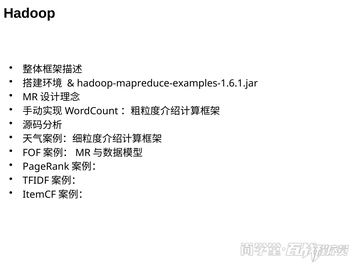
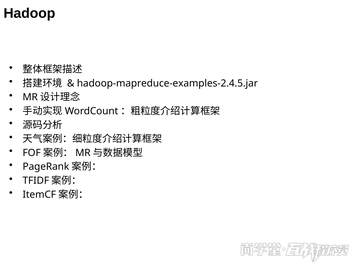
hadoop-mapreduce-examples-1.6.1.jar: hadoop-mapreduce-examples-1.6.1.jar -> hadoop-mapreduce-examples-2.4.5.jar (167, 83)
